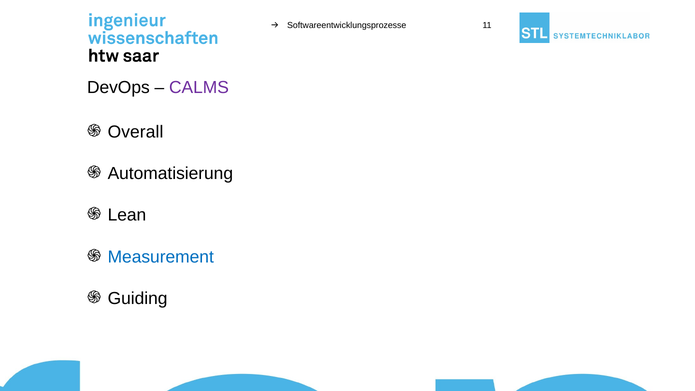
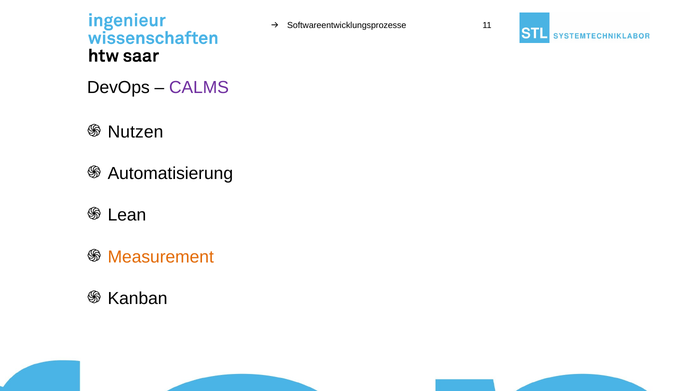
Overall: Overall -> Nutzen (136, 132)
Measurement colour: blue -> orange (161, 257)
Guiding: Guiding -> Kanban (138, 299)
